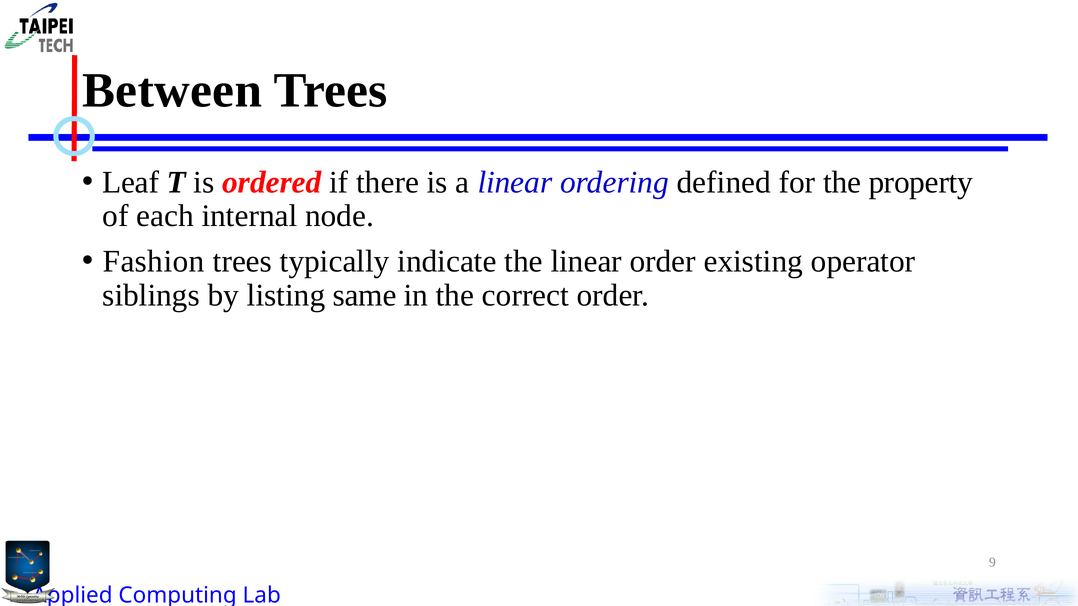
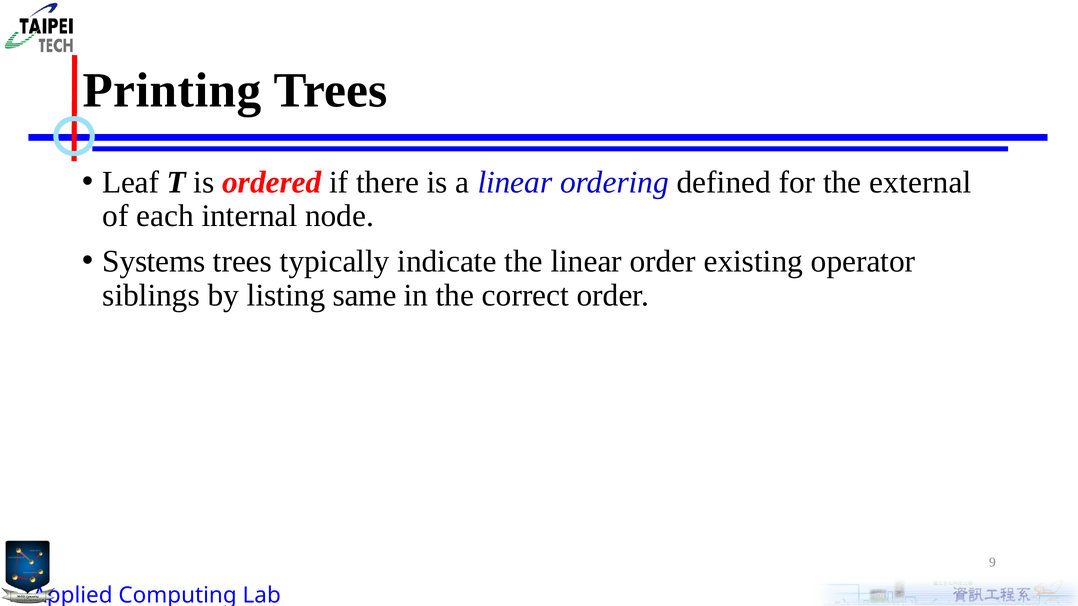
Between: Between -> Printing (172, 91)
property: property -> external (920, 182)
Fashion: Fashion -> Systems (154, 261)
